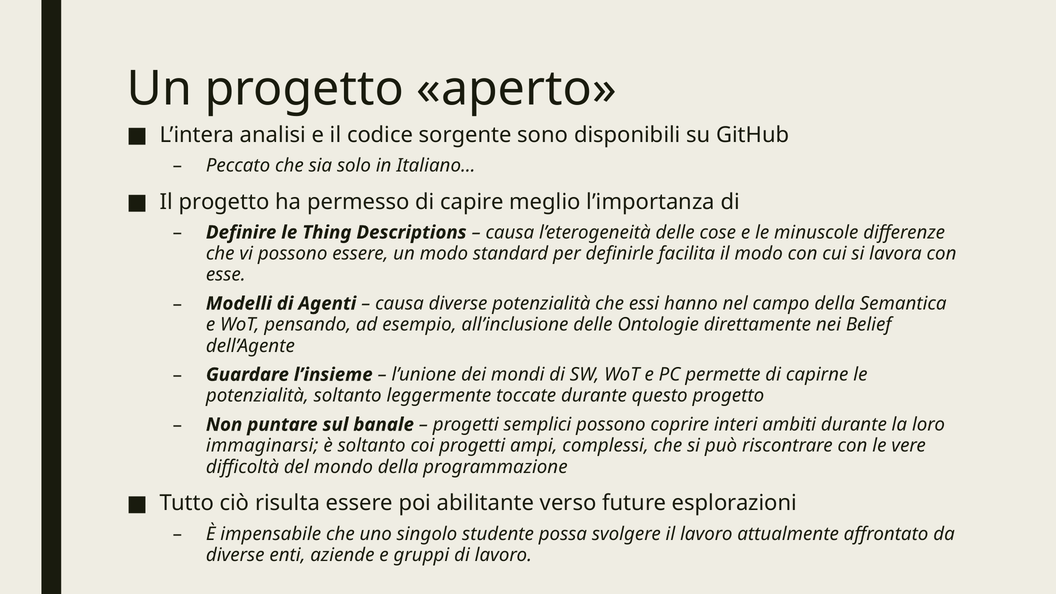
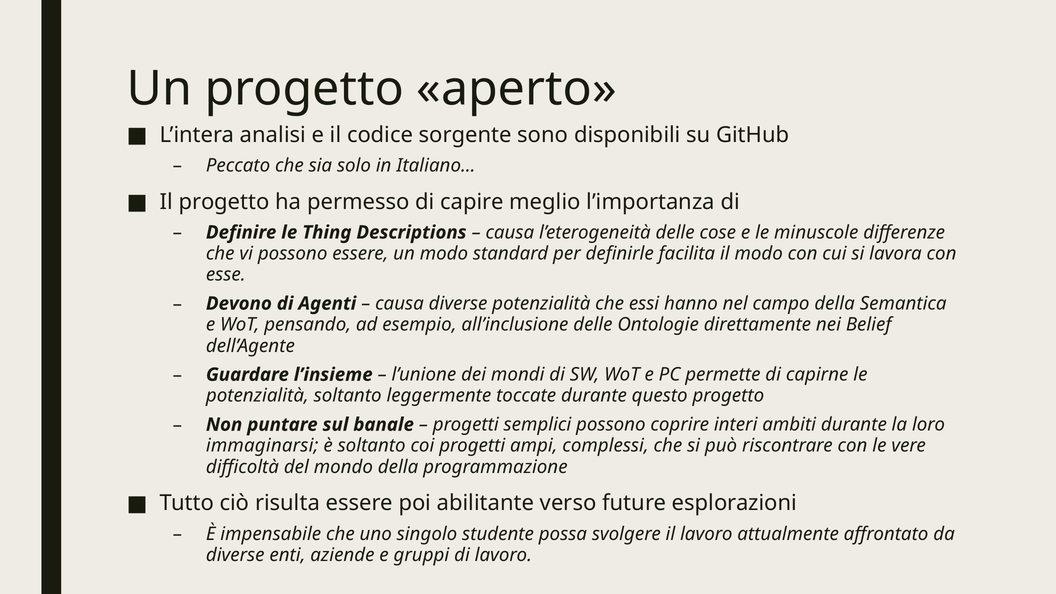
Modelli: Modelli -> Devono (239, 304)
